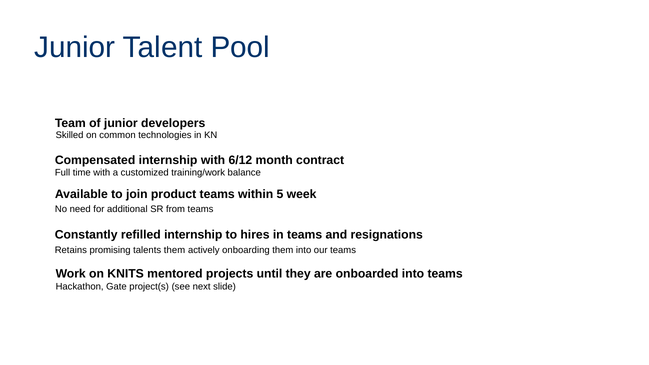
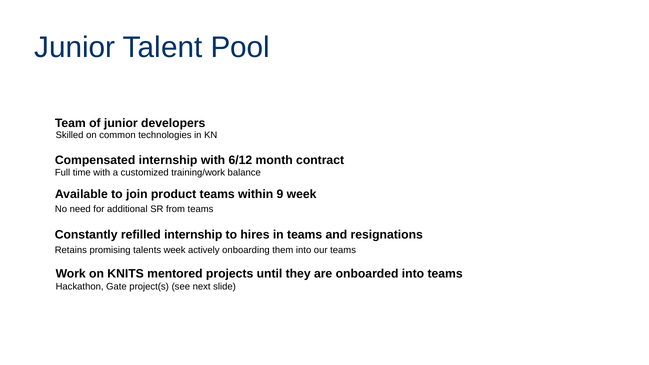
5: 5 -> 9 (280, 194)
talents them: them -> week (175, 250)
